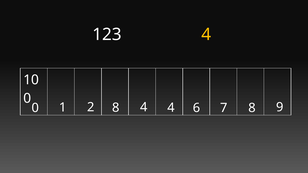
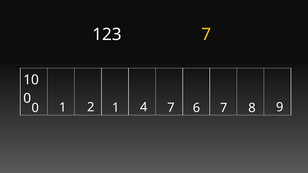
123 4: 4 -> 7 (206, 35)
2 4: 4 -> 7 (171, 108)
1 8: 8 -> 1 (116, 108)
